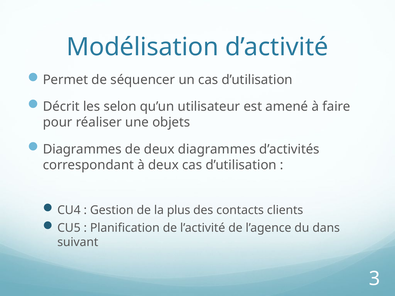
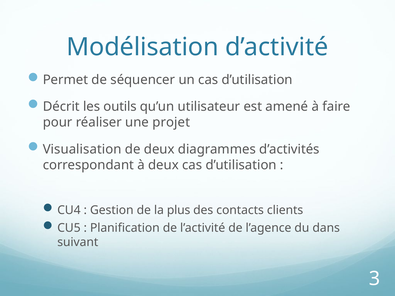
selon: selon -> outils (120, 107)
objets: objets -> projet (171, 123)
Diagrammes: Diagrammes -> Visualisation (82, 149)
